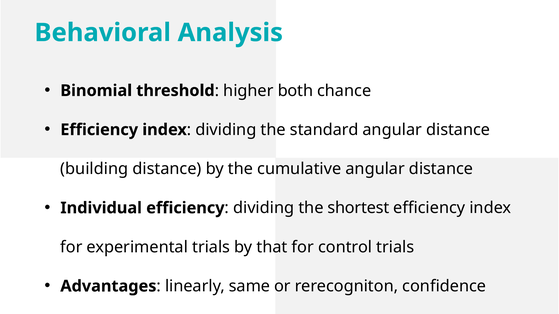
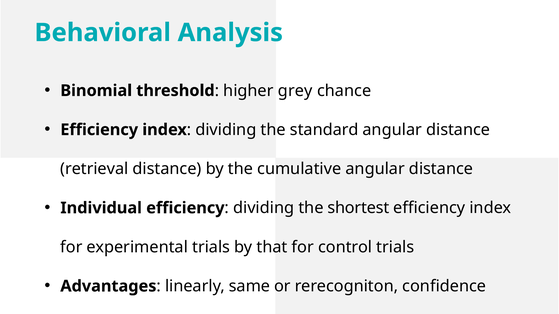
both: both -> grey (295, 91)
building: building -> retrieval (94, 169)
